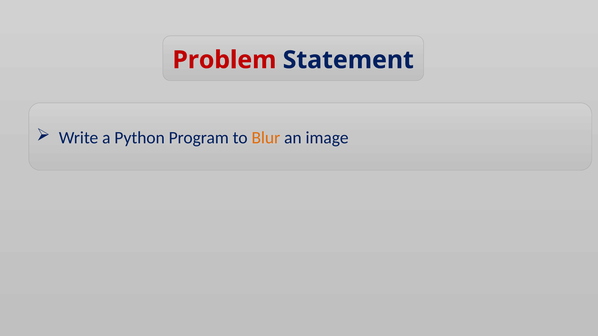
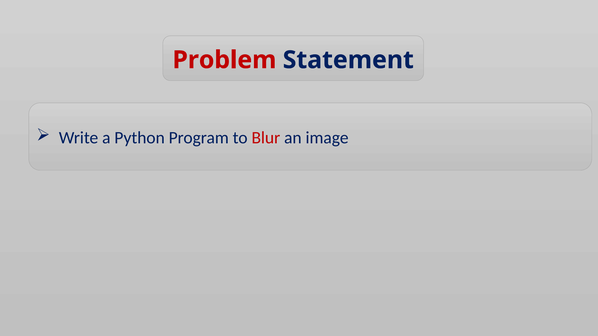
Blur colour: orange -> red (266, 138)
